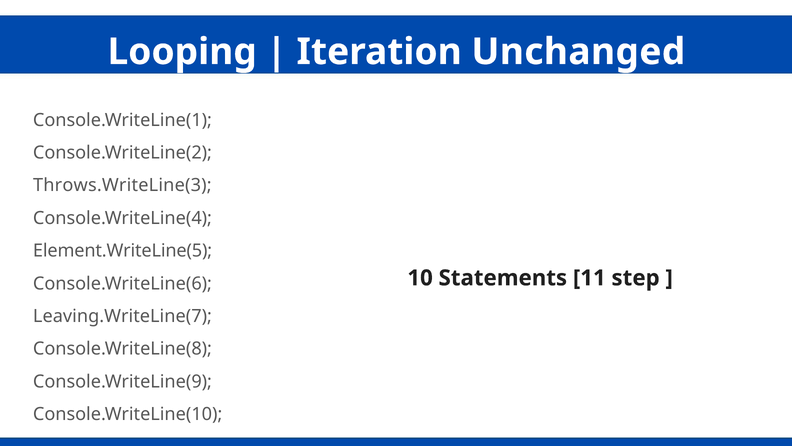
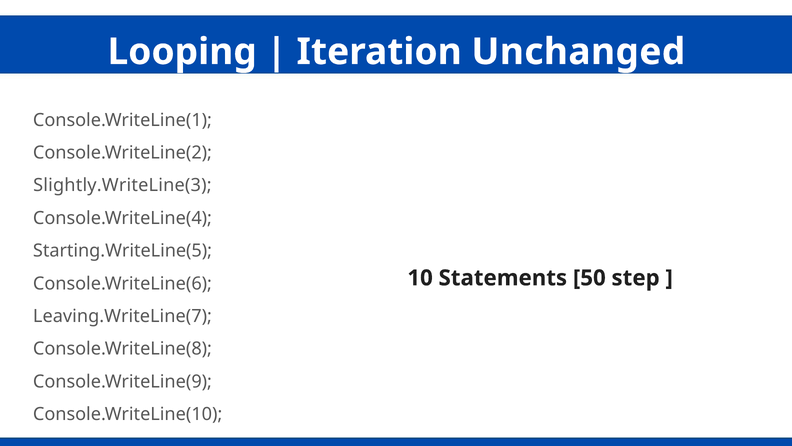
Throws.WriteLine(3: Throws.WriteLine(3 -> Slightly.WriteLine(3 (122, 185)
Element.WriteLine(5: Element.WriteLine(5 -> Starting.WriteLine(5 (123, 251)
11: 11 -> 50 (589, 278)
